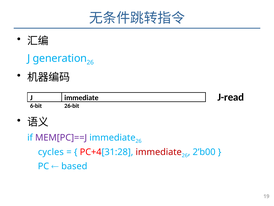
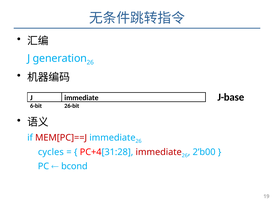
J-read: J-read -> J-base (231, 97)
MEM[PC]==J colour: purple -> red (61, 137)
based: based -> bcond (74, 166)
